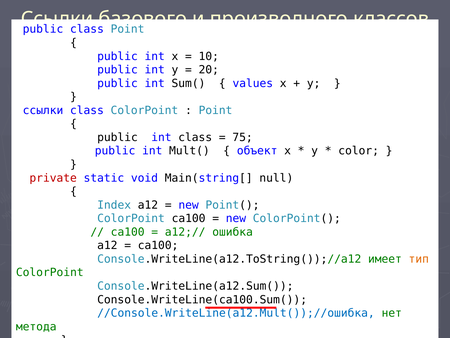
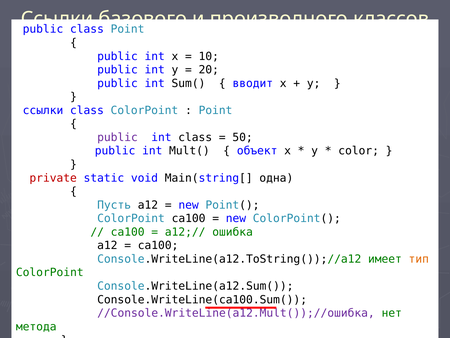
values: values -> вводит (253, 83)
public colour: black -> purple (118, 137)
75: 75 -> 50 (243, 137)
null: null -> одна (276, 178)
Index: Index -> Пусть (114, 205)
//Console.WriteLine(a12.Mult());//ошибка colour: blue -> purple (236, 313)
